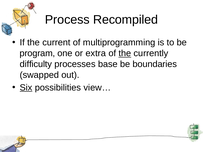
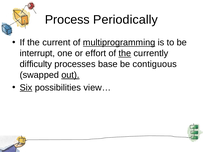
Recompiled: Recompiled -> Periodically (125, 20)
multiprogramming underline: none -> present (119, 43)
program: program -> interrupt (37, 53)
extra: extra -> effort (96, 53)
boundaries: boundaries -> contiguous (155, 64)
out underline: none -> present (70, 75)
